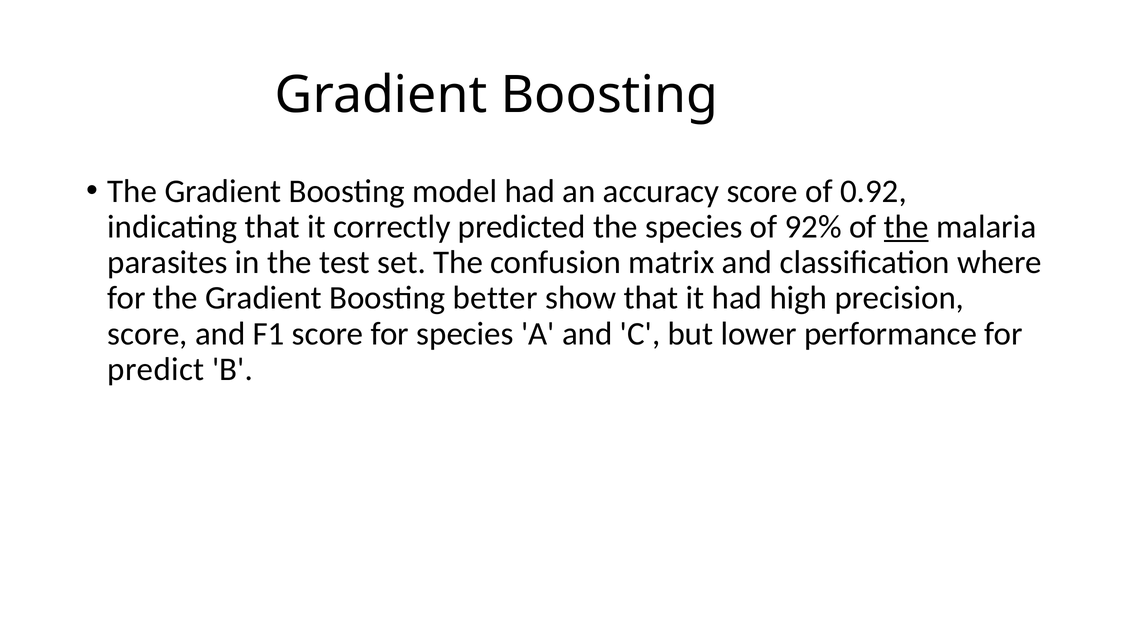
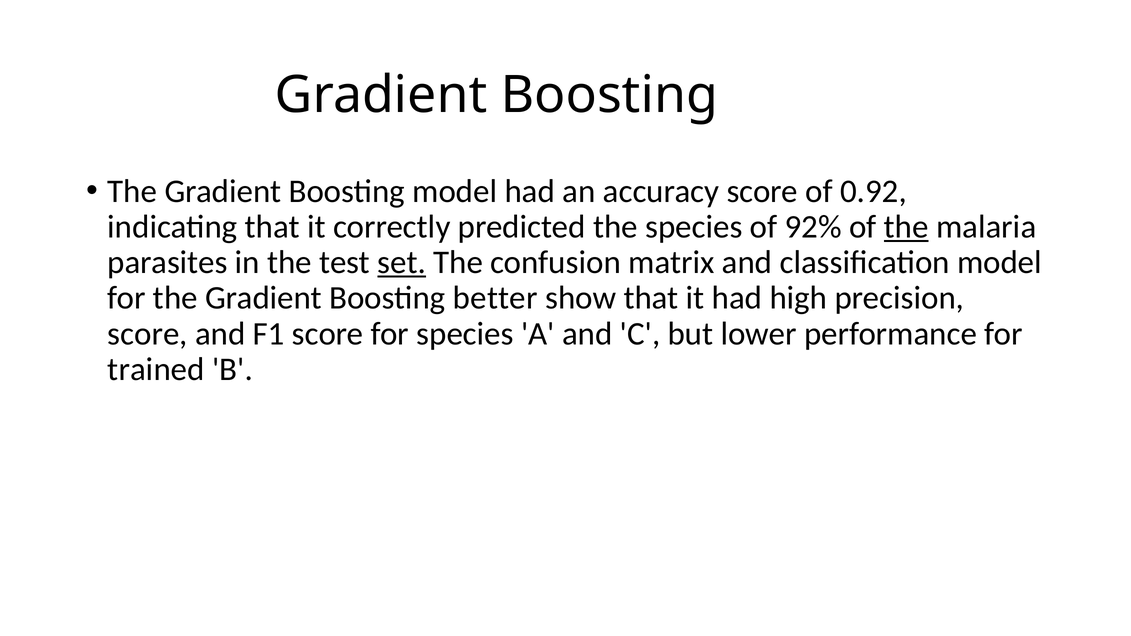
set underline: none -> present (402, 262)
classification where: where -> model (999, 262)
predict: predict -> trained (156, 369)
